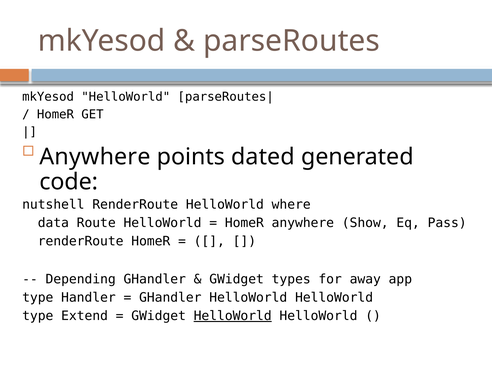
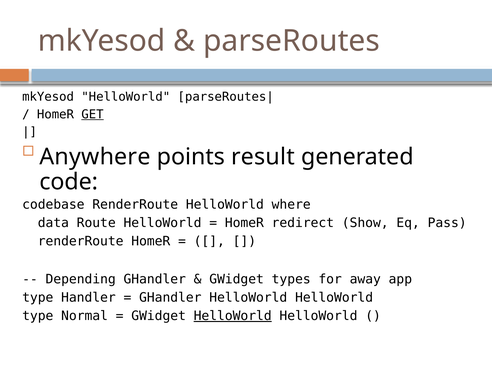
GET underline: none -> present (92, 114)
dated: dated -> result (263, 157)
nutshell: nutshell -> codebase (53, 204)
HomeR anywhere: anywhere -> redirect (303, 223)
Extend: Extend -> Normal (85, 316)
